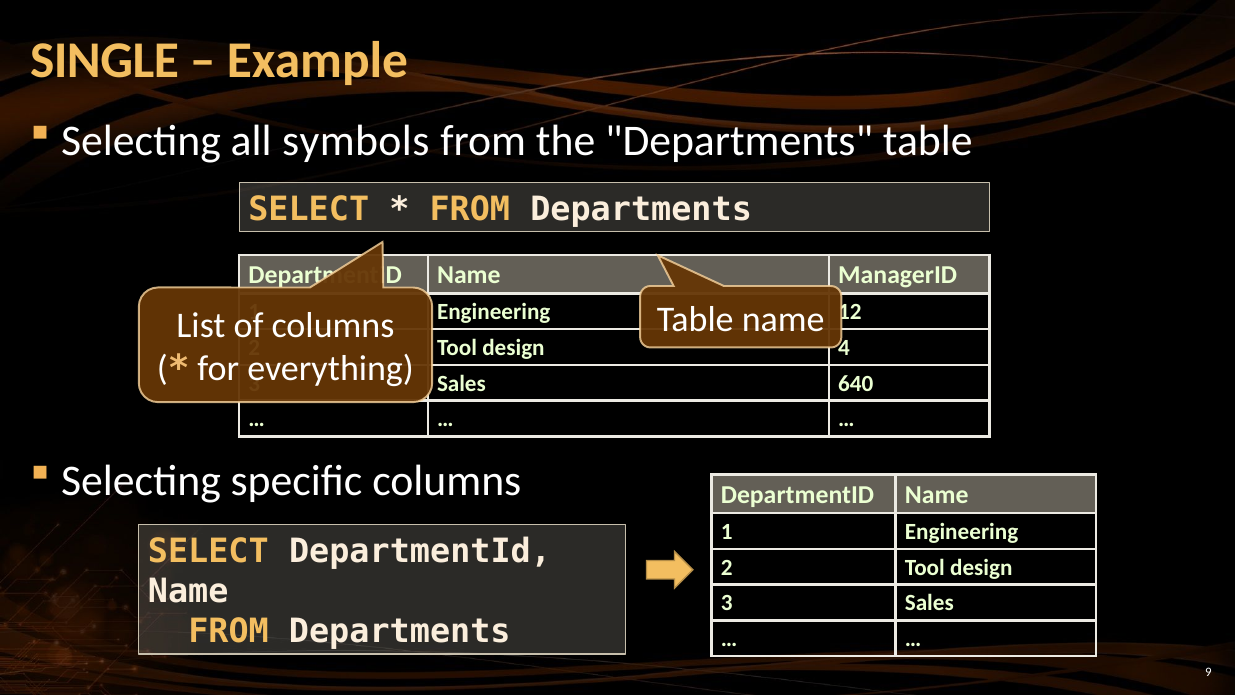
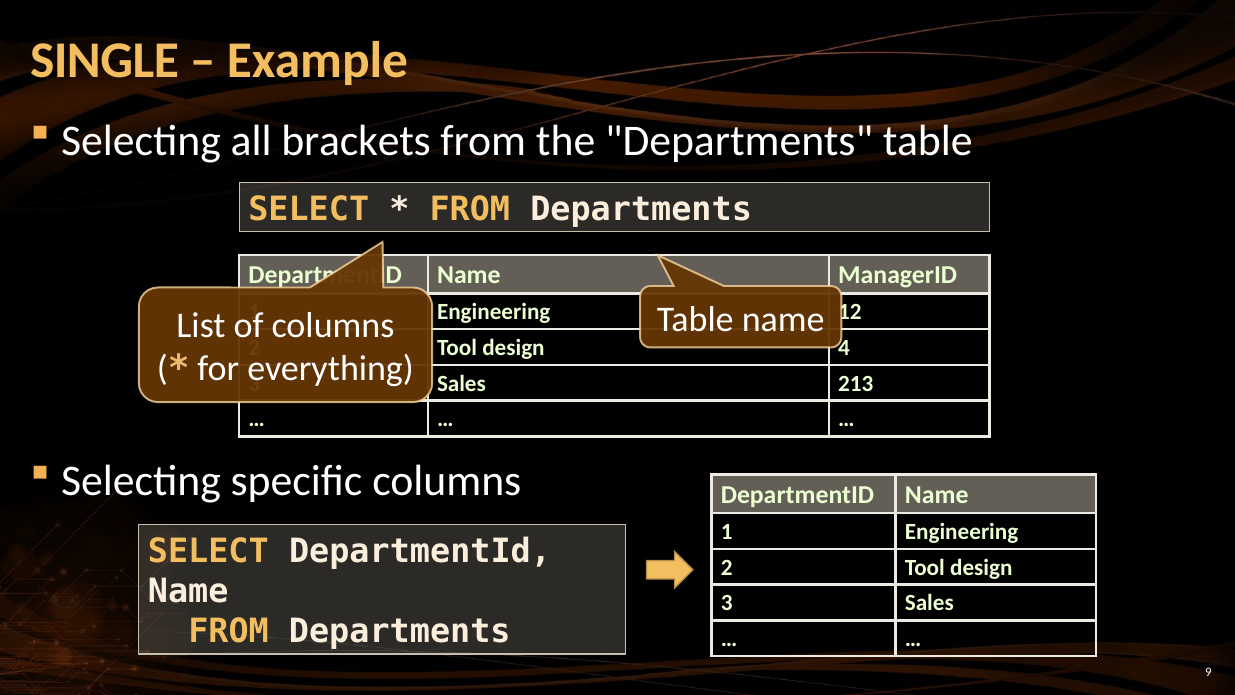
symbols: symbols -> brackets (356, 141)
640: 640 -> 213 (856, 383)
